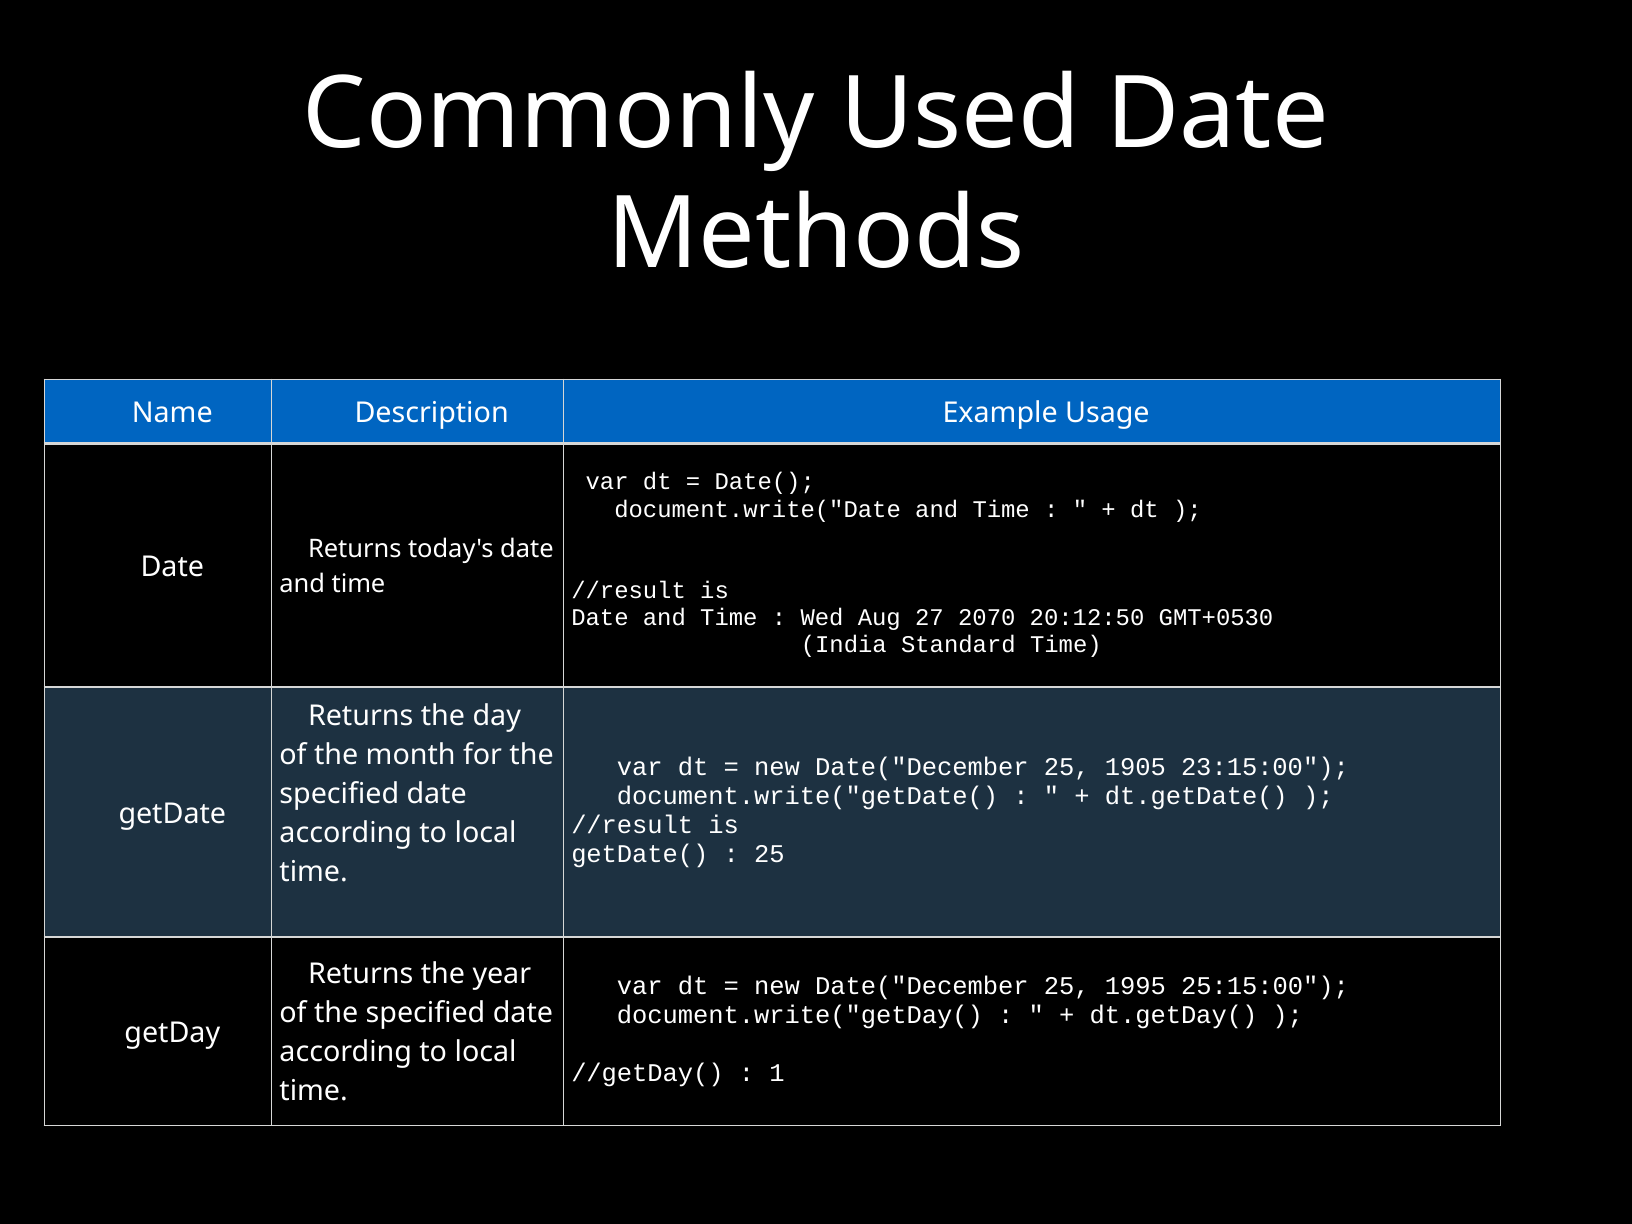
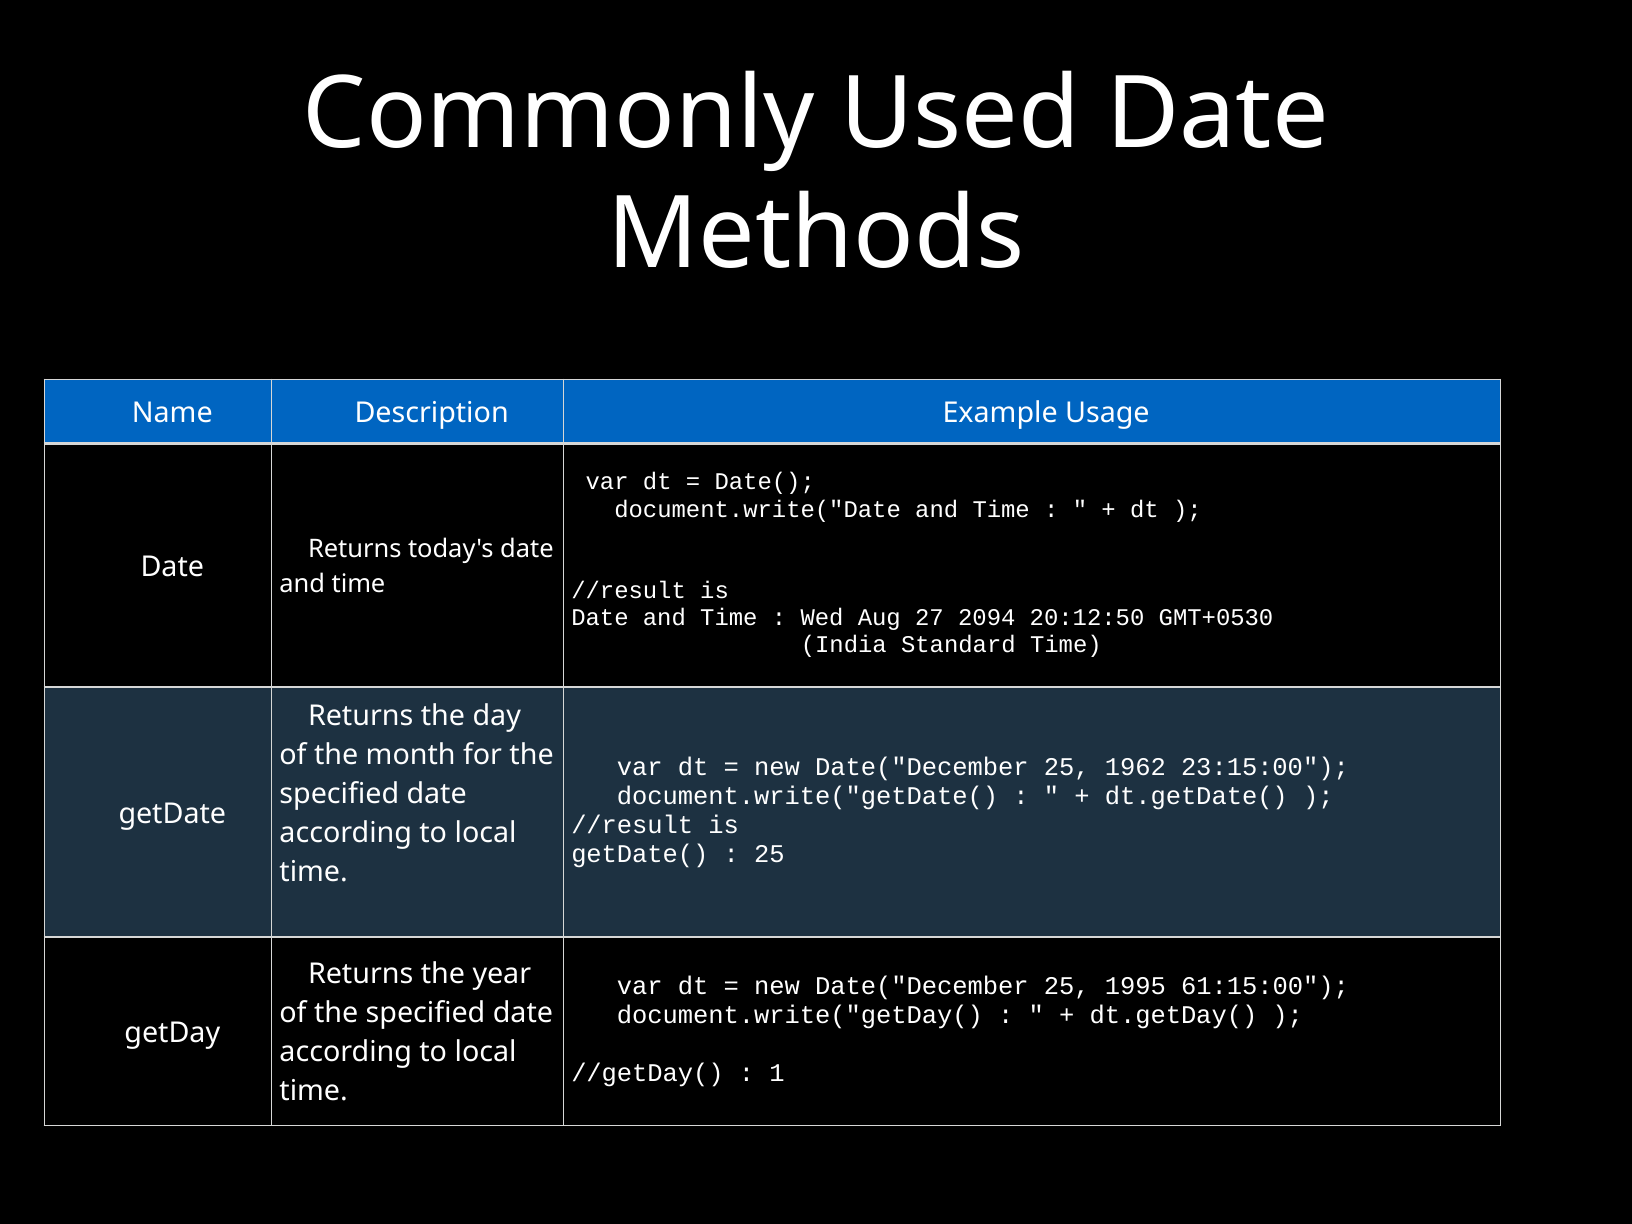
2070: 2070 -> 2094 (987, 618)
1905: 1905 -> 1962 (1135, 767)
25:15:00: 25:15:00 -> 61:15:00 (1265, 986)
